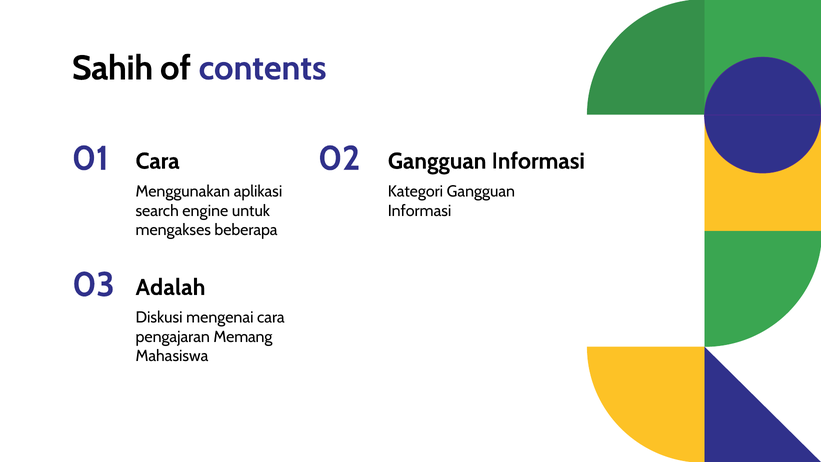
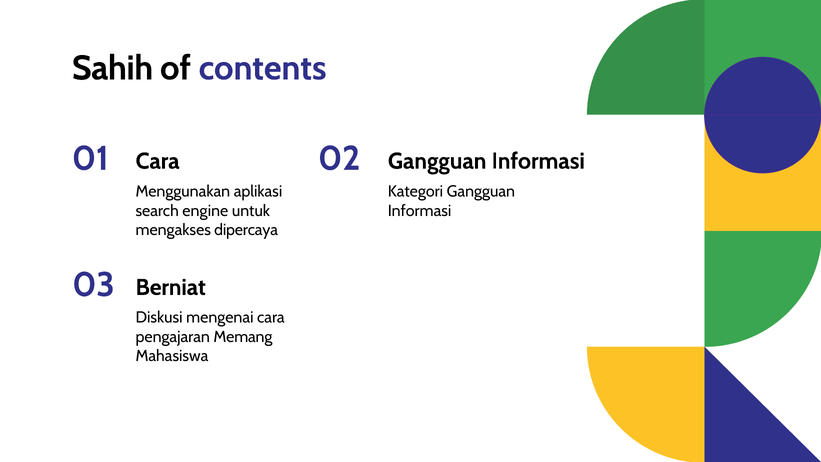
beberapa: beberapa -> dipercaya (246, 230)
Adalah: Adalah -> Berniat (171, 287)
